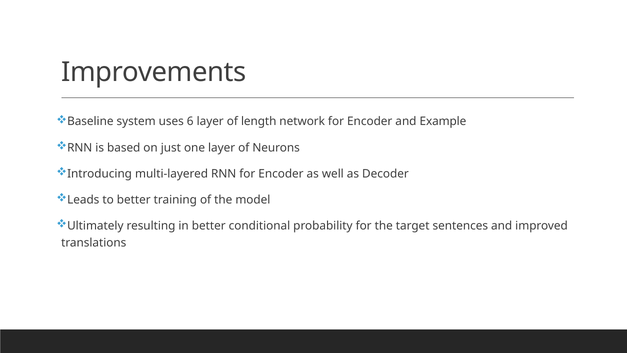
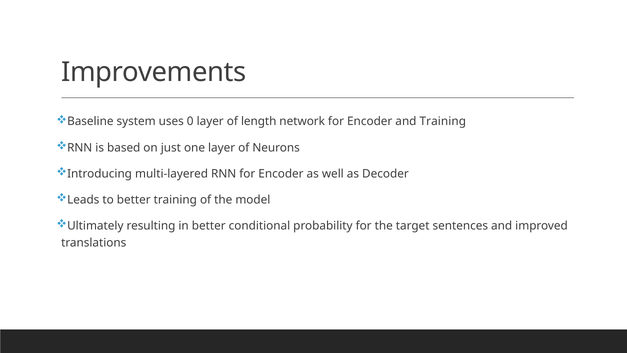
6: 6 -> 0 (190, 121)
and Example: Example -> Training (443, 121)
